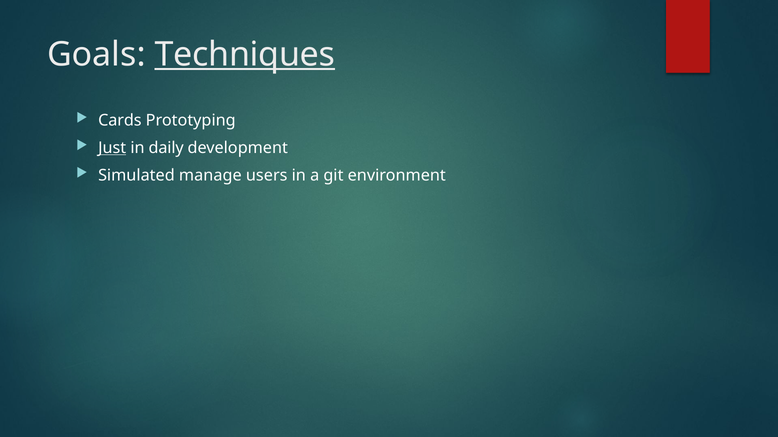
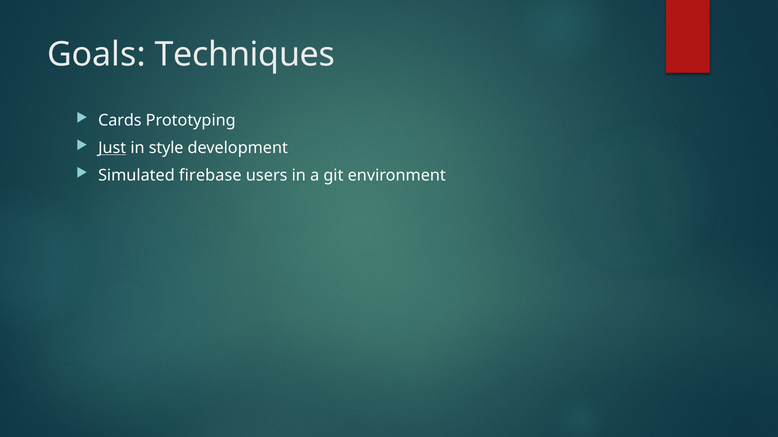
Techniques underline: present -> none (245, 55)
daily: daily -> style (166, 148)
manage: manage -> firebase (210, 176)
